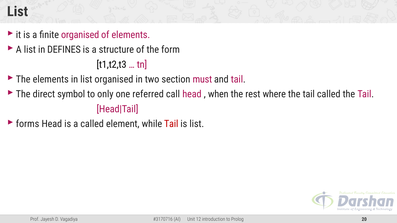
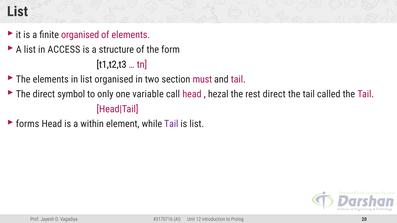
DEFINES: DEFINES -> ACCESS (64, 50)
referred: referred -> variable (148, 94)
when: when -> hezal (218, 94)
rest where: where -> direct (274, 94)
a called: called -> within (92, 124)
Tail colour: red -> purple (171, 124)
